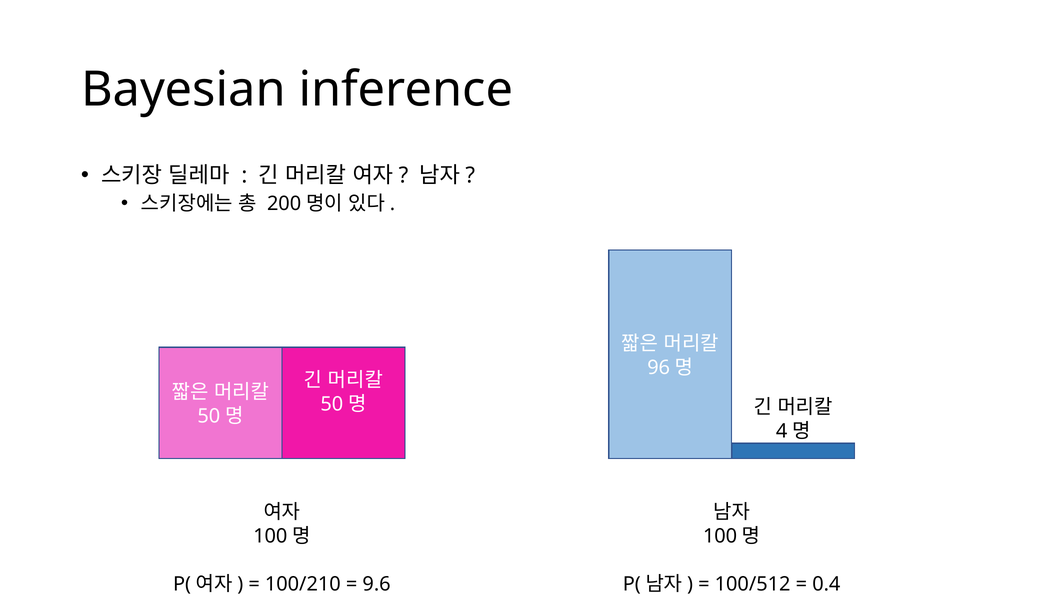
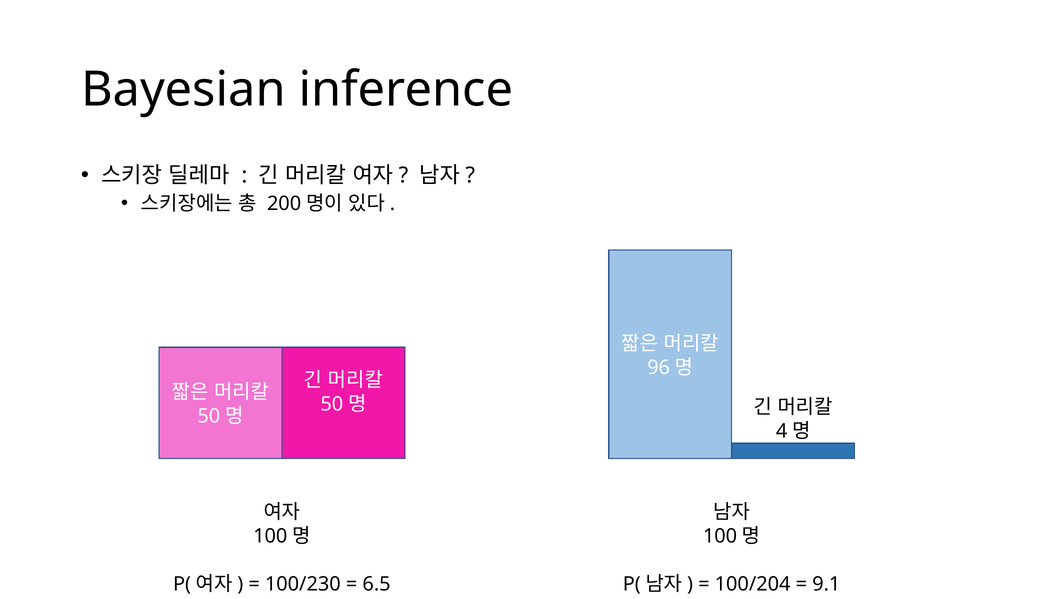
100/210: 100/210 -> 100/230 (303, 584)
9.6: 9.6 -> 6.5 (377, 584)
100/512: 100/512 -> 100/204 (753, 584)
0.4: 0.4 -> 9.1 (826, 584)
